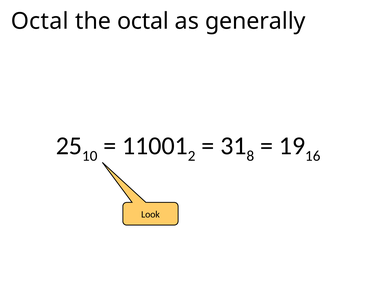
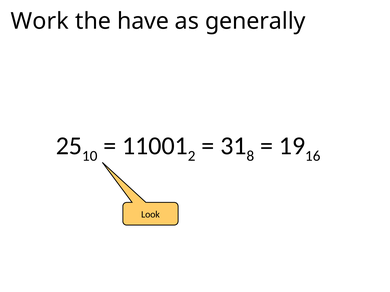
Octal: Octal -> Work (40, 21)
the octal: octal -> have (143, 21)
